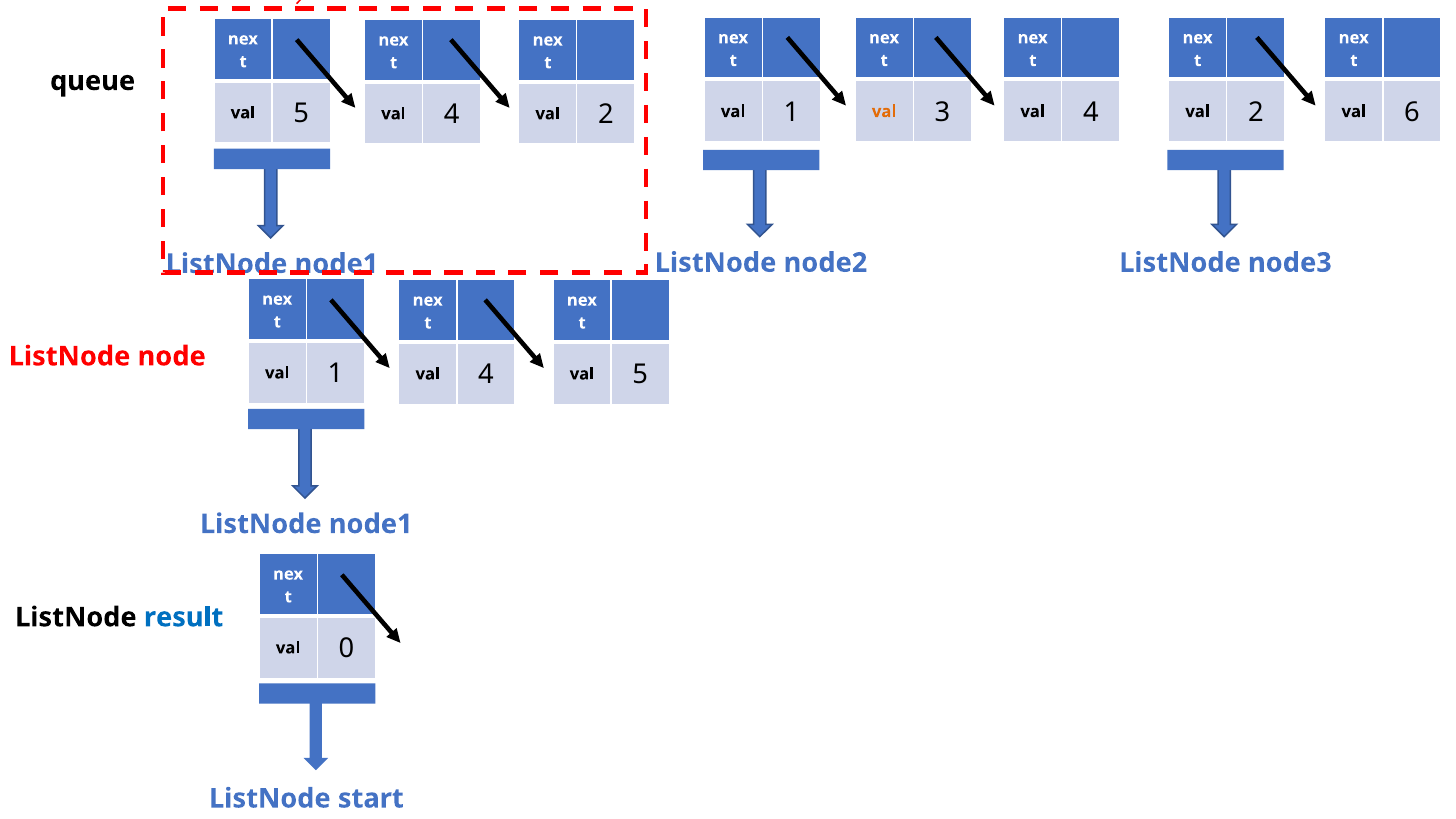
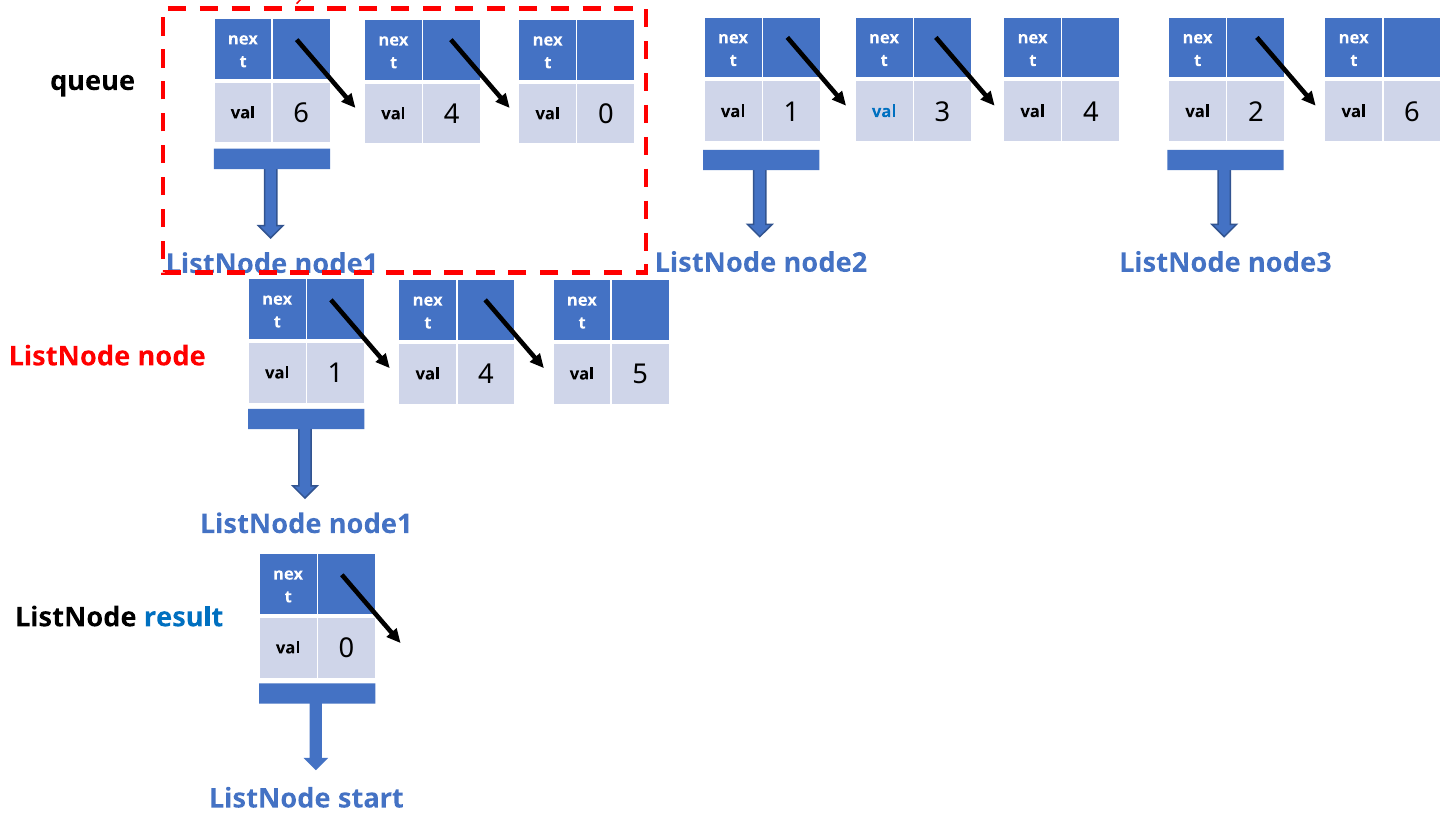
val colour: orange -> blue (884, 112)
5: 5 -> 6 (301, 113)
2: 2 -> 0 (606, 114)
